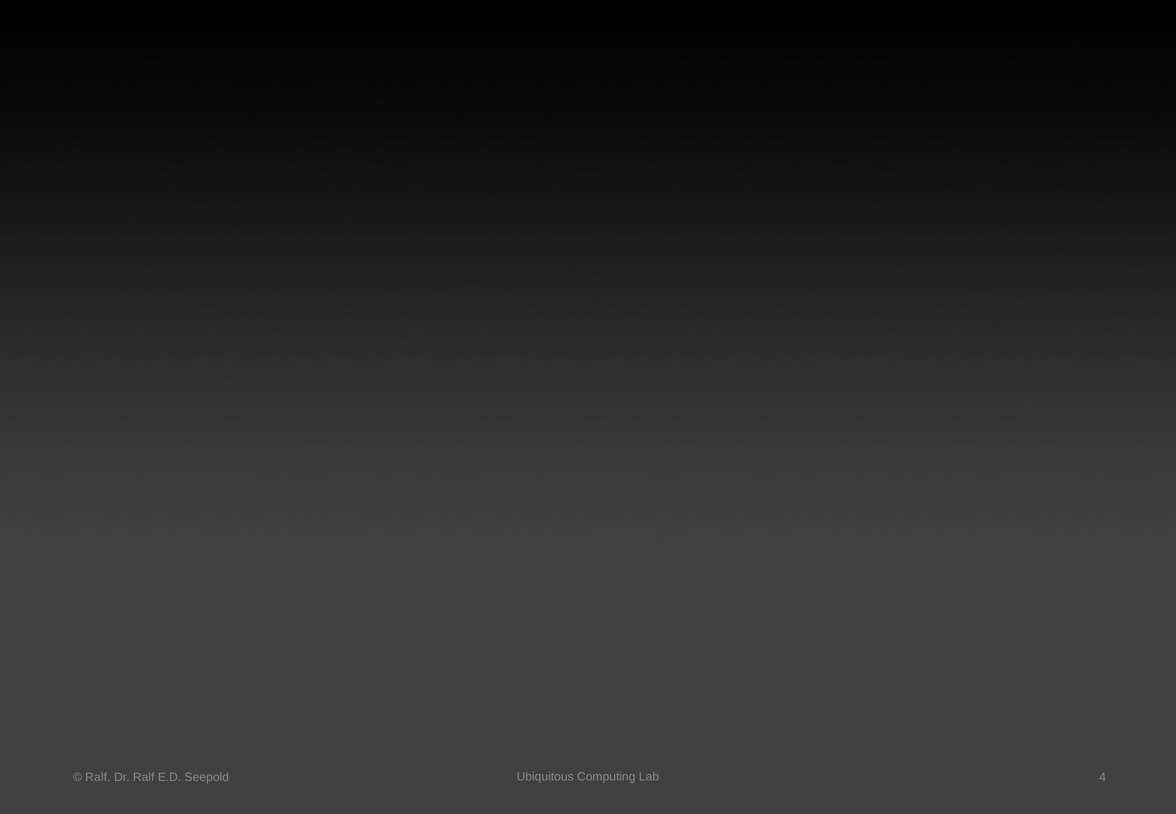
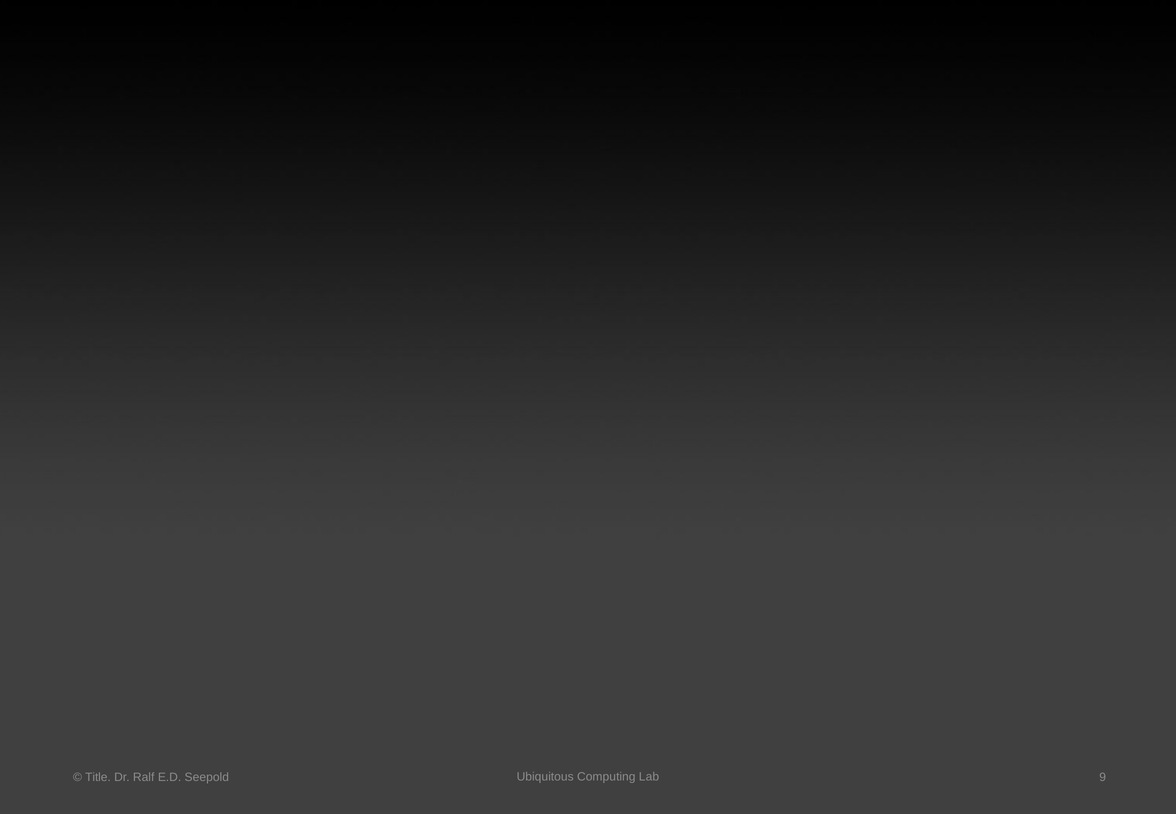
Ralf: Ralf -> Title (98, 777)
4: 4 -> 9 (1103, 777)
